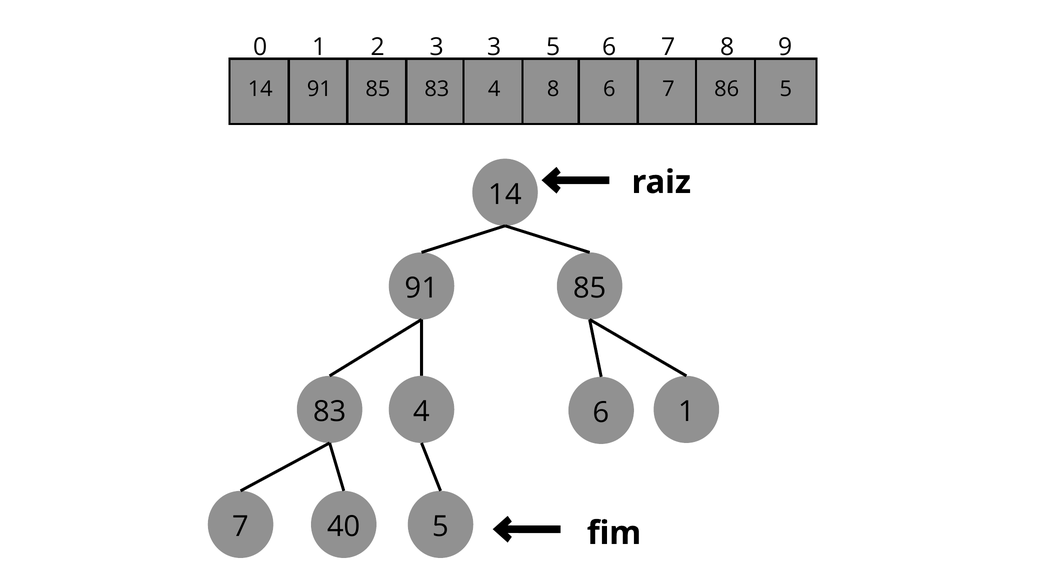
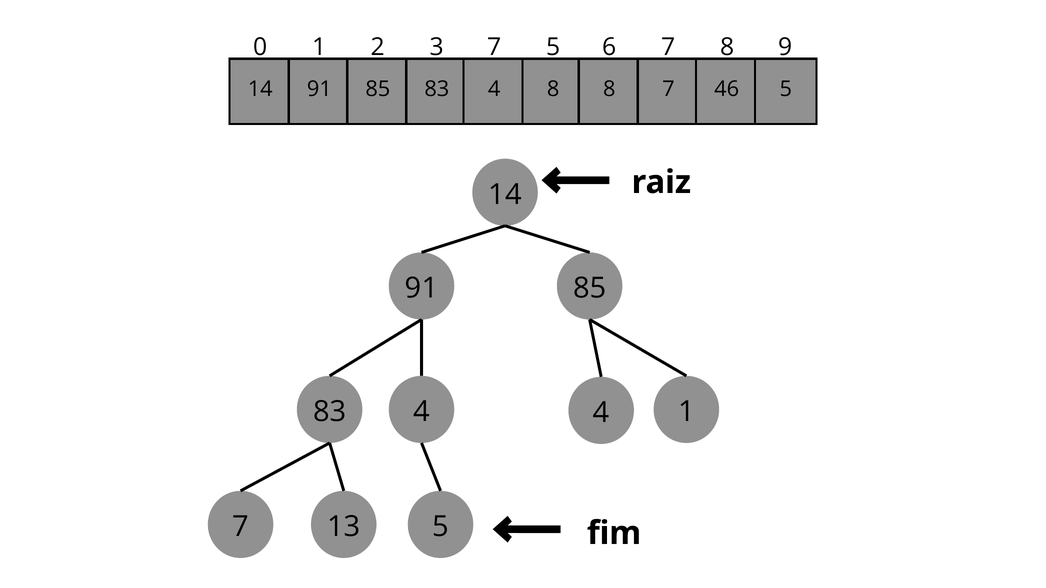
3 3: 3 -> 7 (494, 47)
8 6: 6 -> 8 (609, 89)
86: 86 -> 46 (727, 89)
4 6: 6 -> 4 (601, 413)
40: 40 -> 13 (344, 527)
